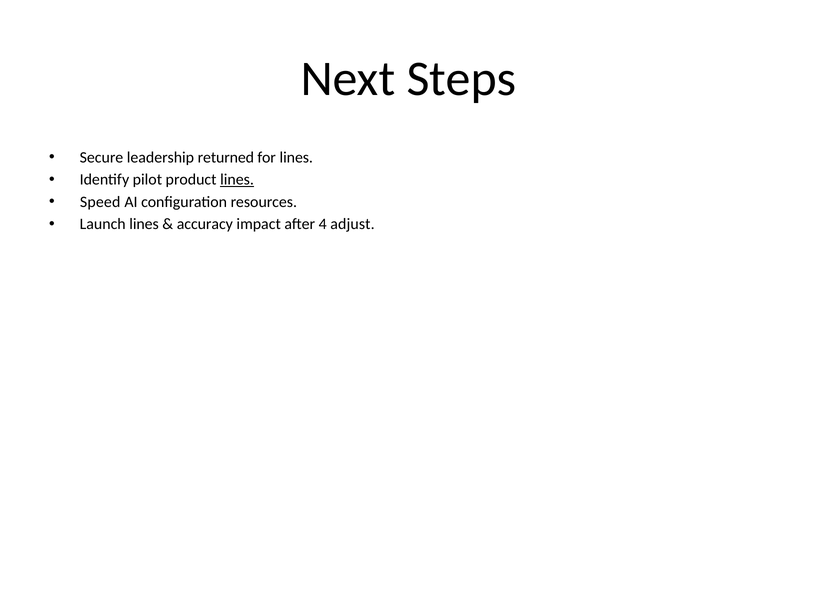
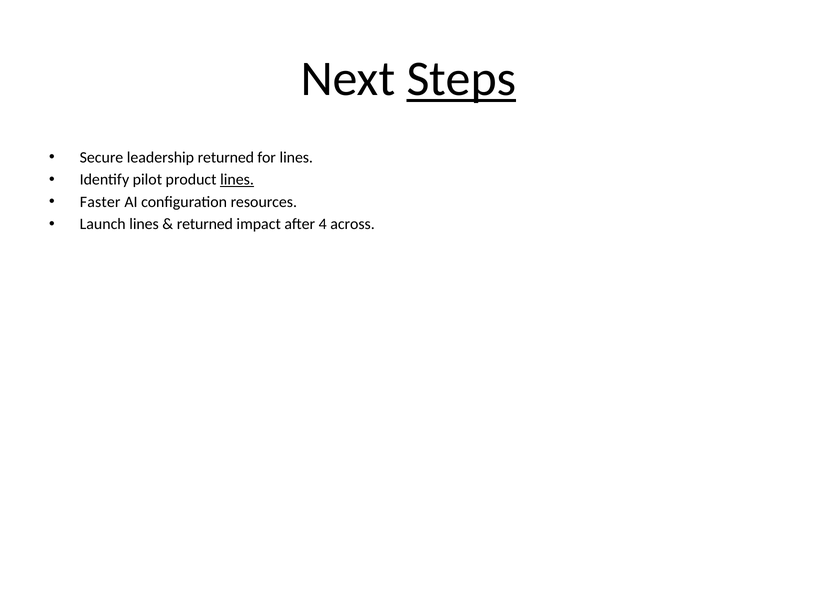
Steps underline: none -> present (461, 79)
Speed: Speed -> Faster (100, 202)
accuracy: accuracy -> returned (205, 224)
adjust: adjust -> across (353, 224)
